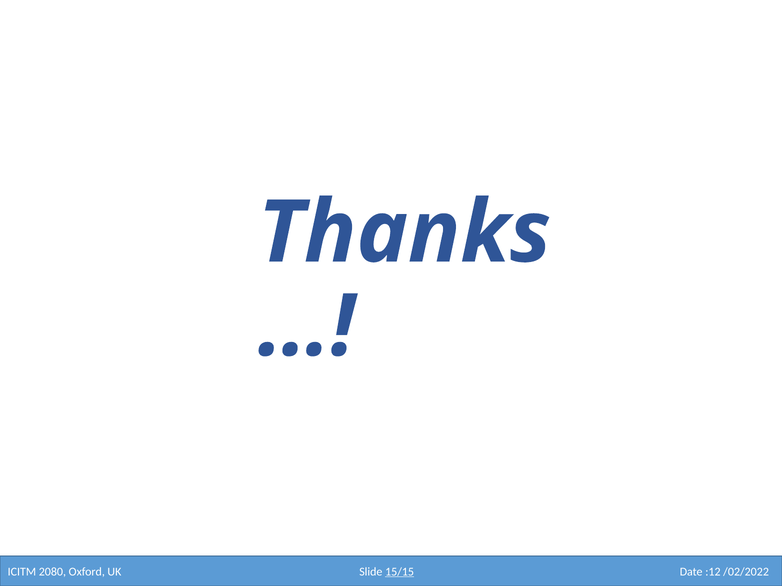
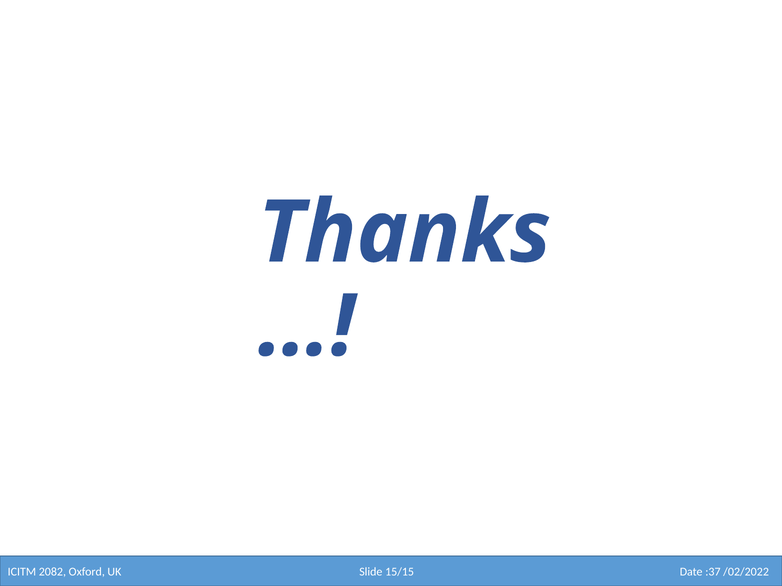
2080: 2080 -> 2082 (52, 572)
15/15 underline: present -> none (400, 572)
:12: :12 -> :37 (713, 572)
